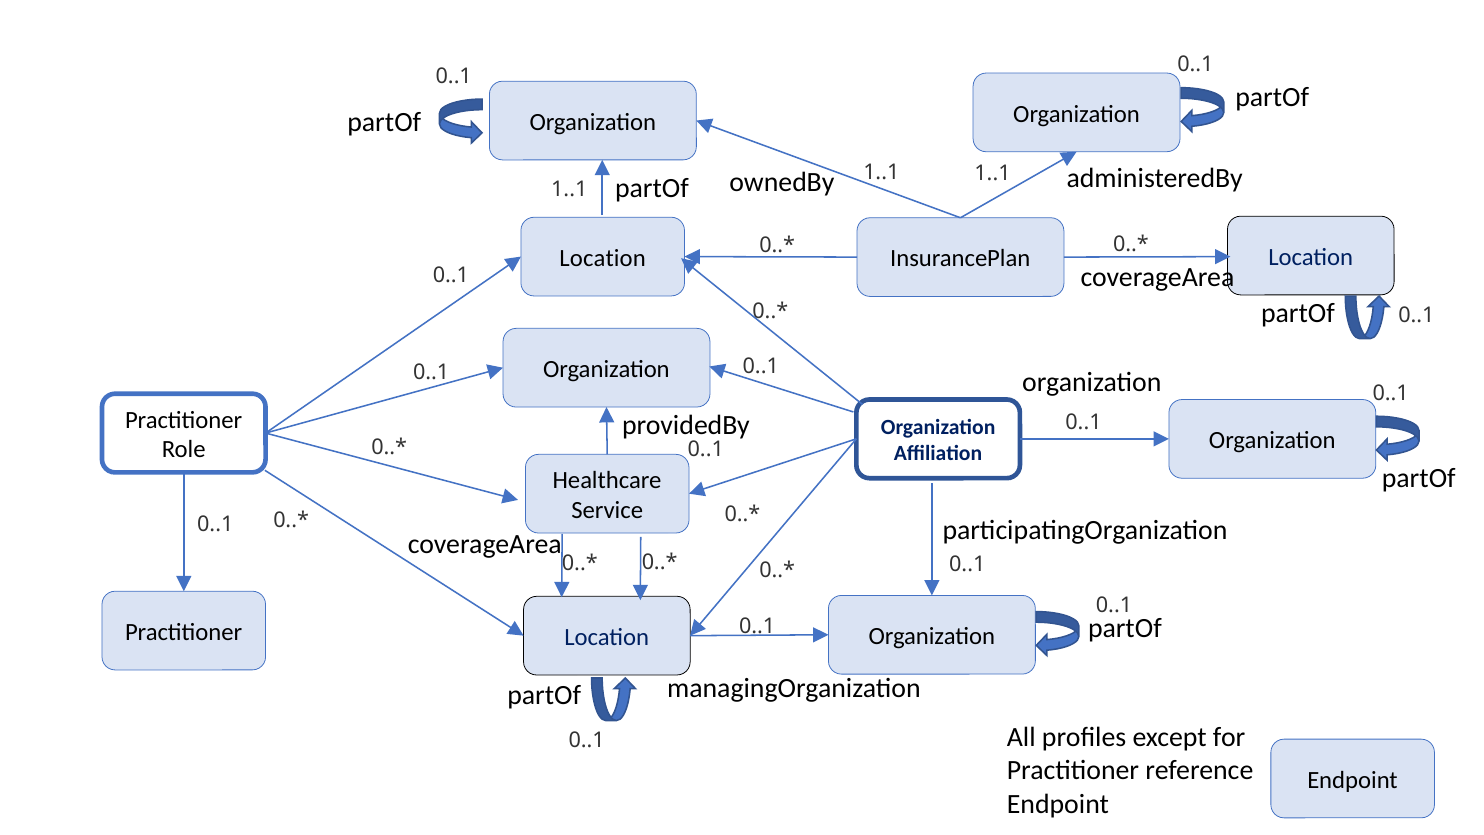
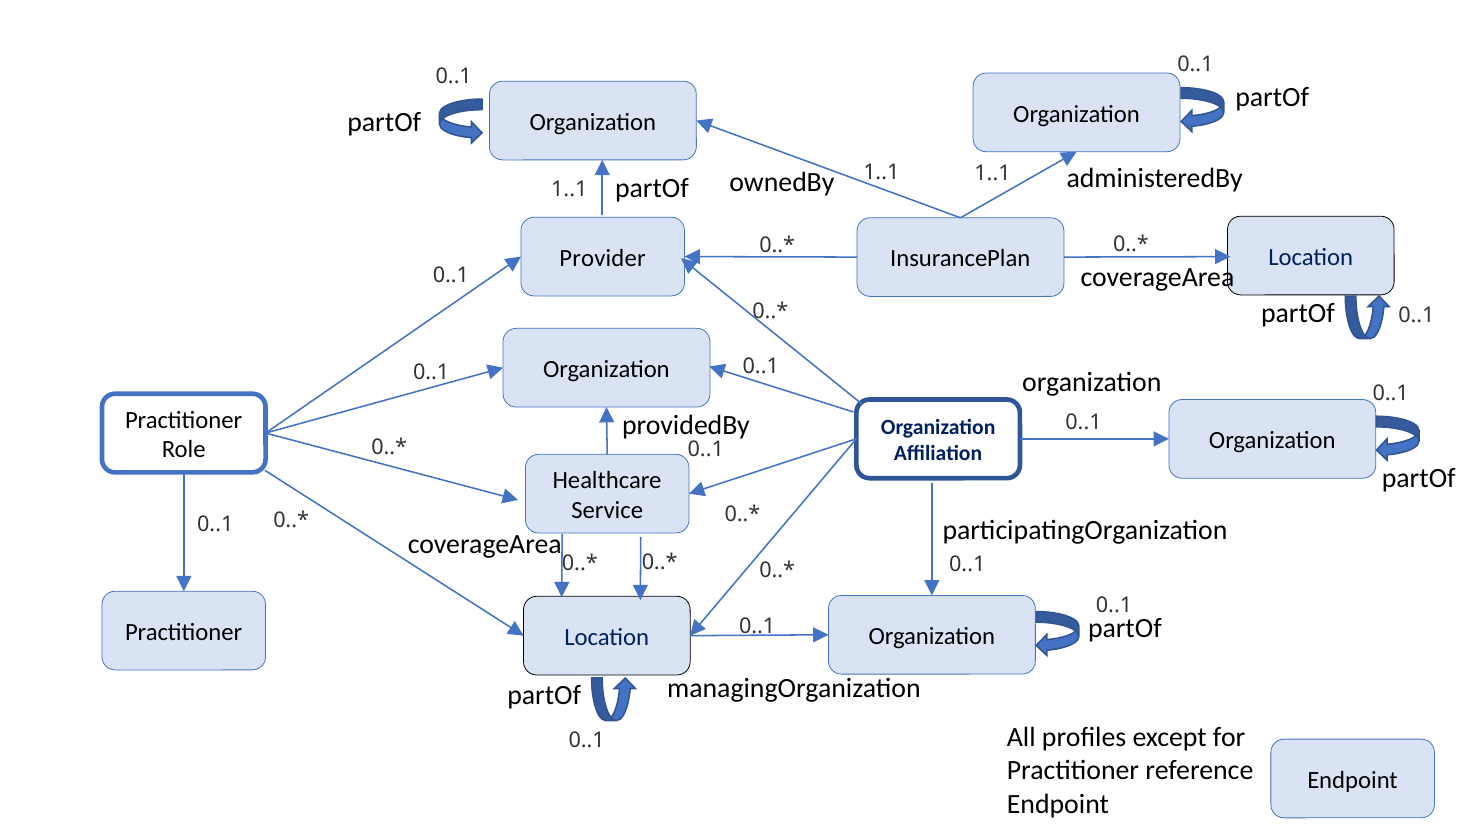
Location: Location -> Provider (603, 258)
